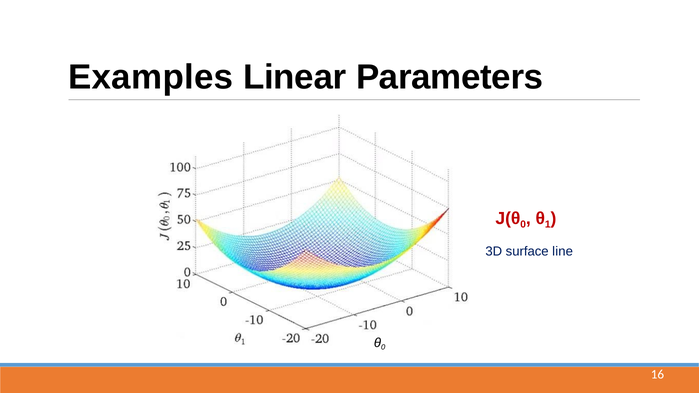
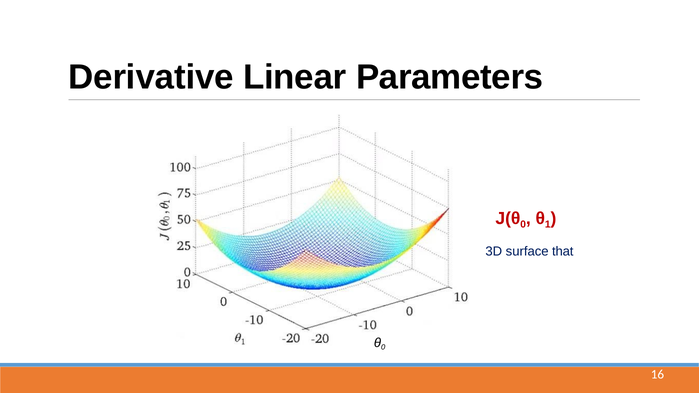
Examples: Examples -> Derivative (151, 78)
line: line -> that (563, 252)
